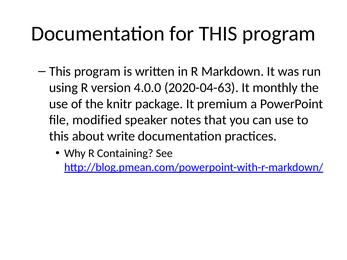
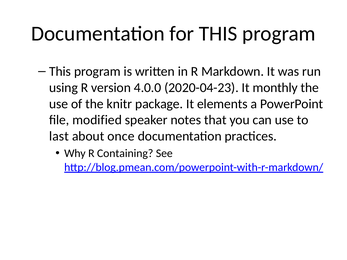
2020-04-63: 2020-04-63 -> 2020-04-23 (201, 88)
premium: premium -> elements (222, 104)
this: this -> last (59, 136)
write: write -> once (121, 136)
